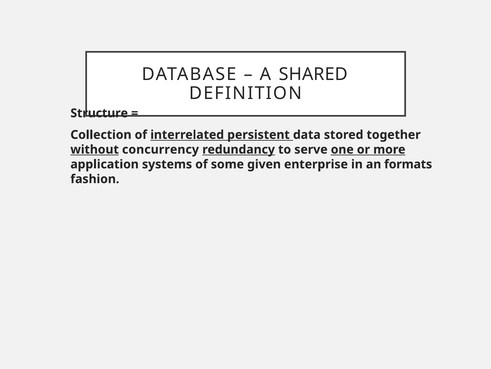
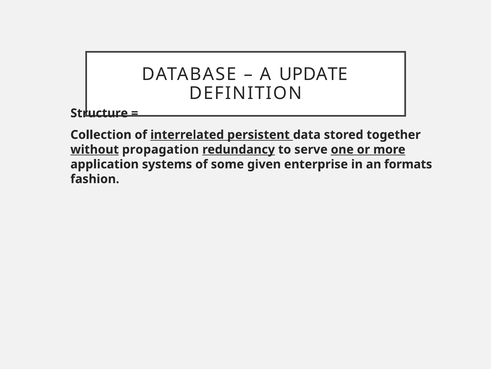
SHARED: SHARED -> UPDATE (313, 74)
concurrency: concurrency -> propagation (160, 149)
